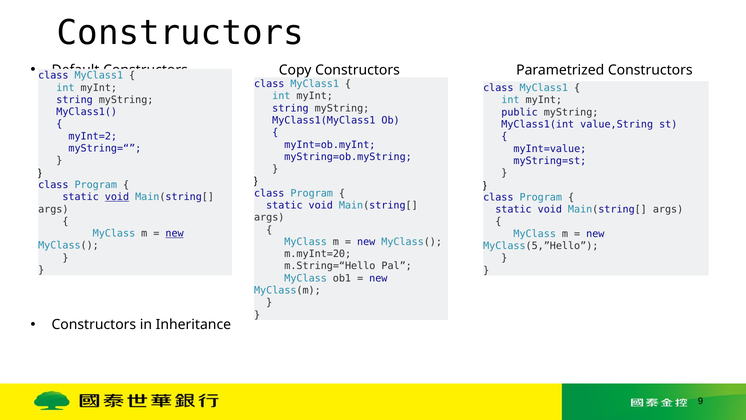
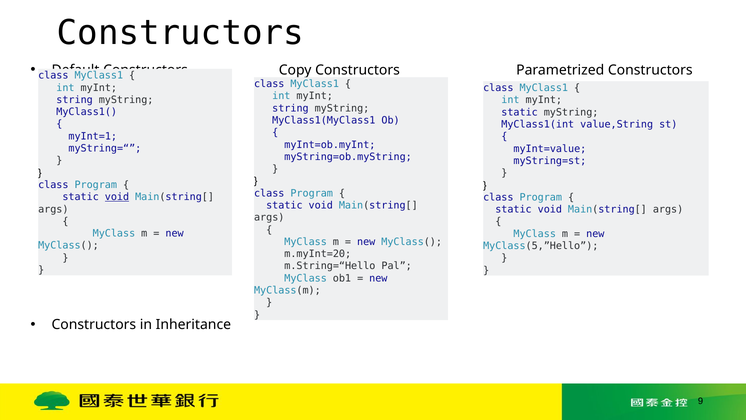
public: public -> static (520, 112)
myInt=2: myInt=2 -> myInt=1 (93, 136)
new underline: present -> none (175, 233)
